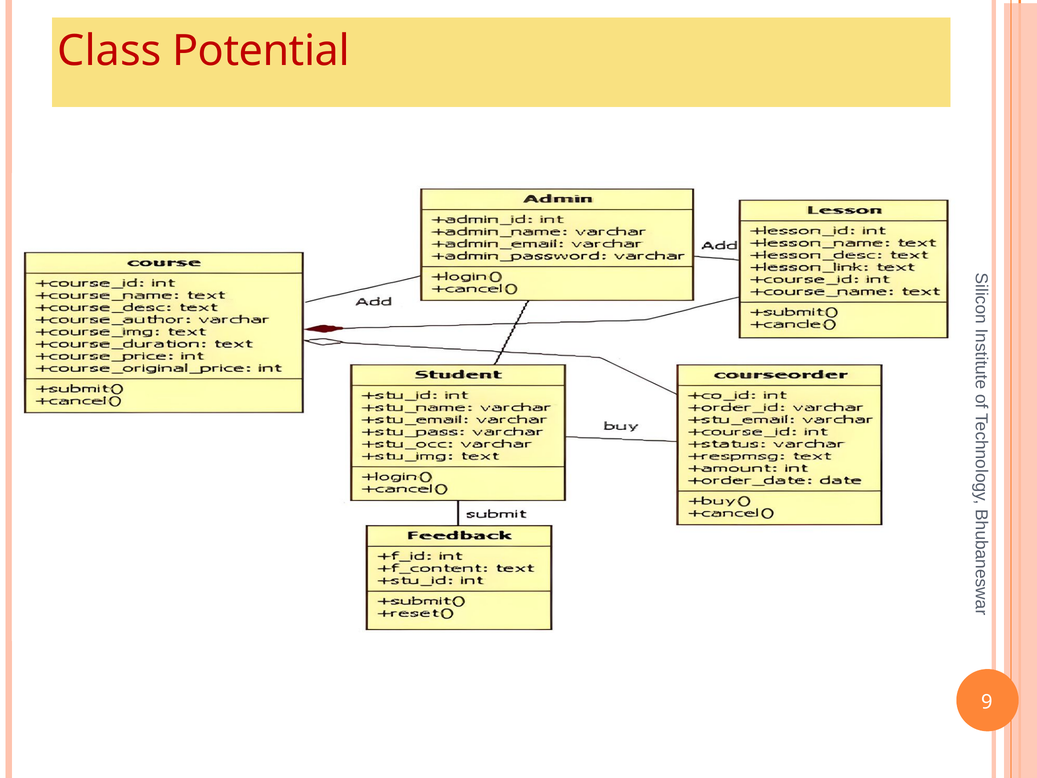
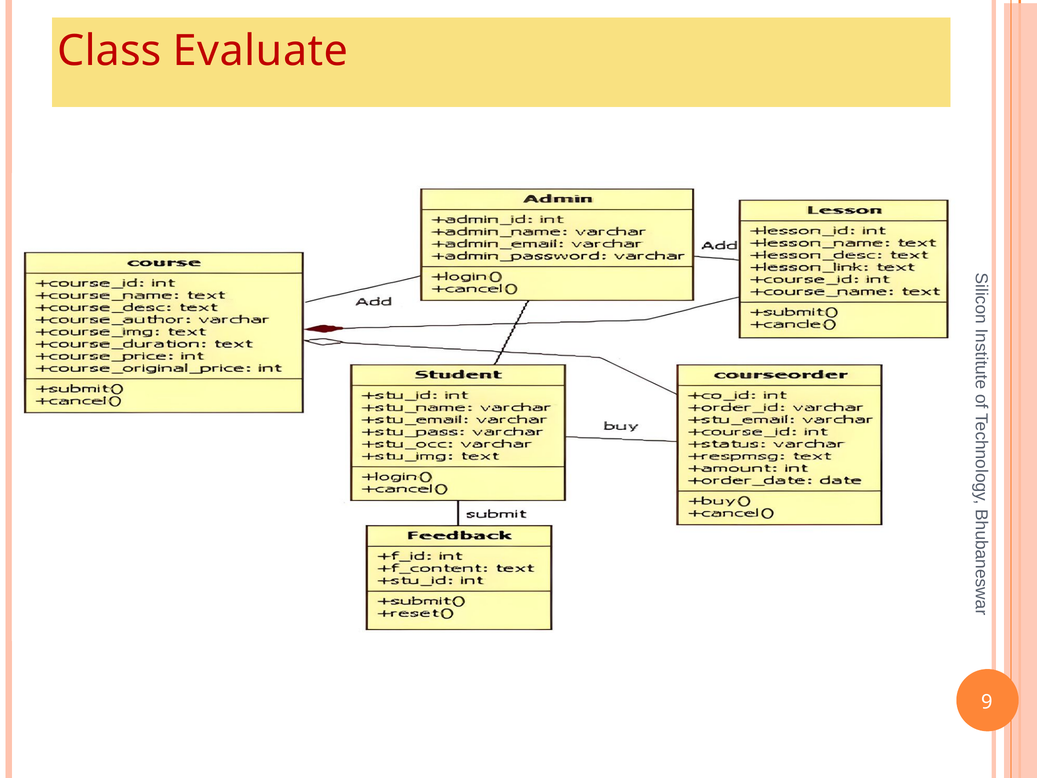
Potential: Potential -> Evaluate (260, 51)
